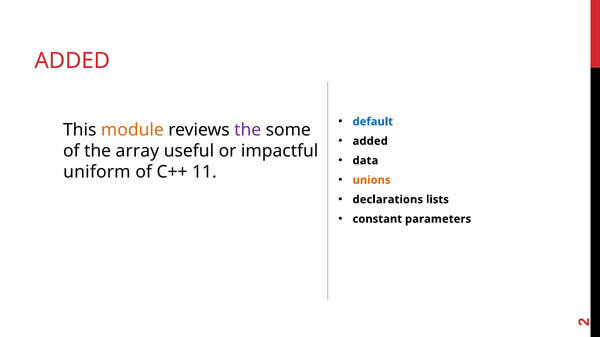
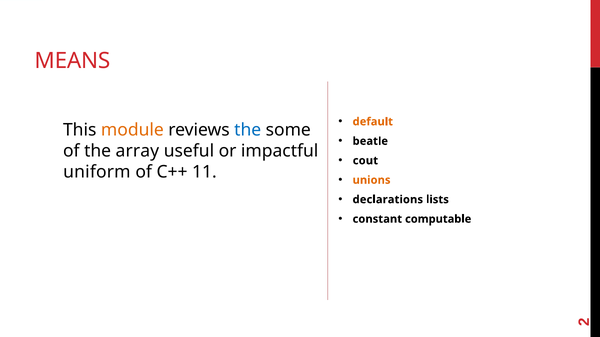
ADDED: ADDED -> MEANS (72, 61)
default colour: blue -> orange (373, 122)
the colour: purple -> blue (248, 130)
added: added -> beatle (370, 141)
data: data -> cout (365, 161)
parameters: parameters -> computable (438, 219)
